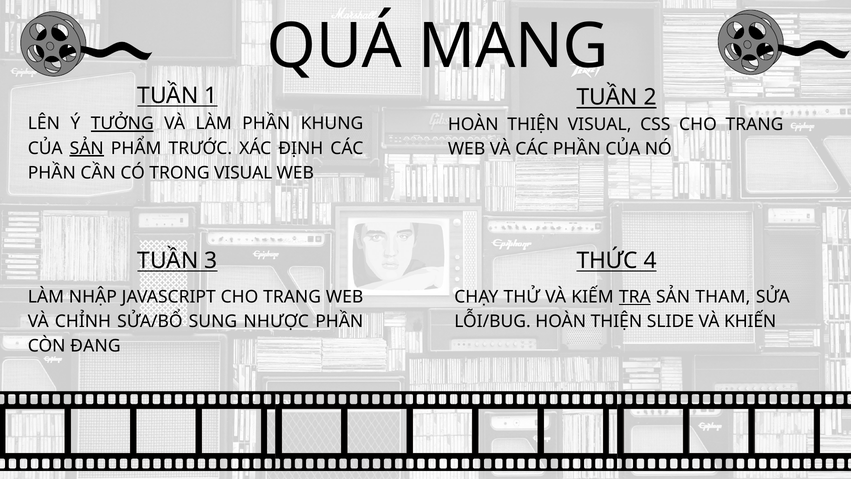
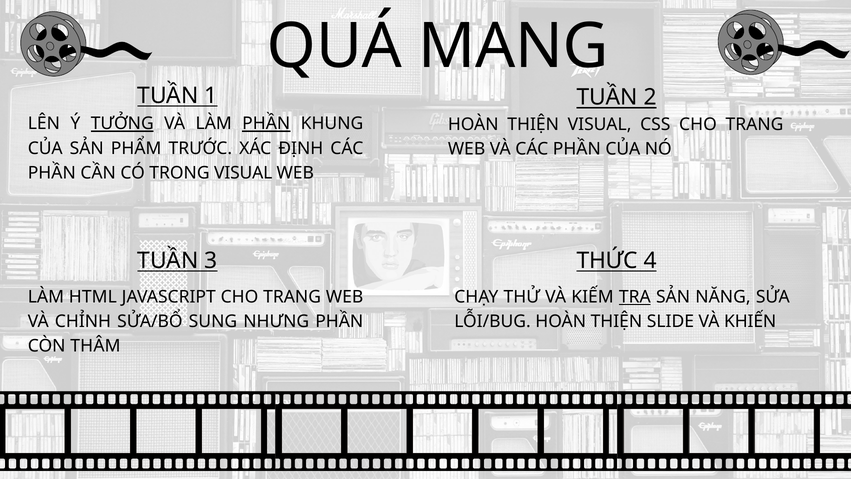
PHẦN underline: none -> present (266, 124)
SẢN underline: present -> none (87, 148)
NHẬP: NHẬP -> HTML (93, 297)
THAM: THAM -> NĂNG (723, 297)
NHƯỢC: NHƯỢC -> NHƯNG (276, 321)
ĐANG: ĐANG -> THÂM (95, 346)
